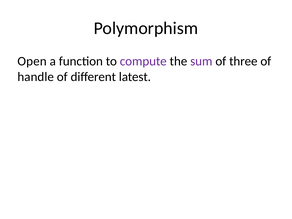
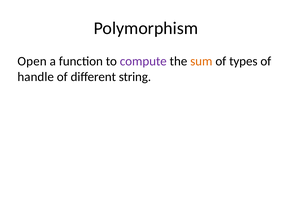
sum colour: purple -> orange (201, 61)
three: three -> types (243, 61)
latest: latest -> string (135, 77)
